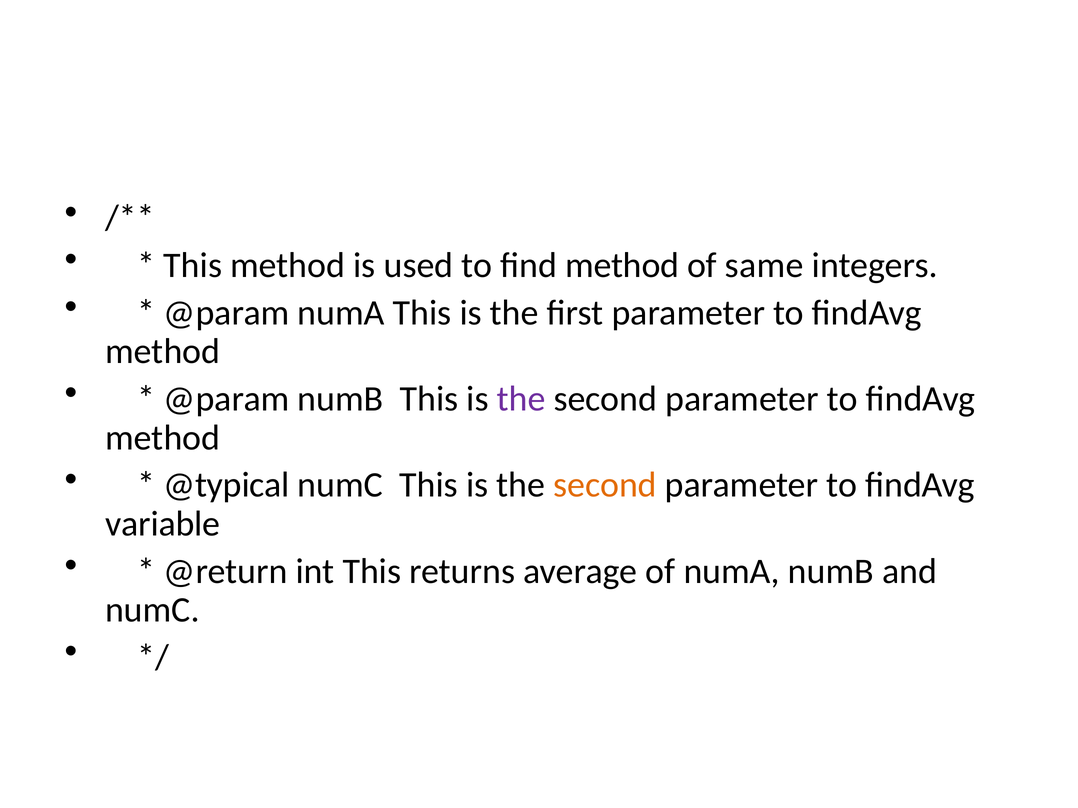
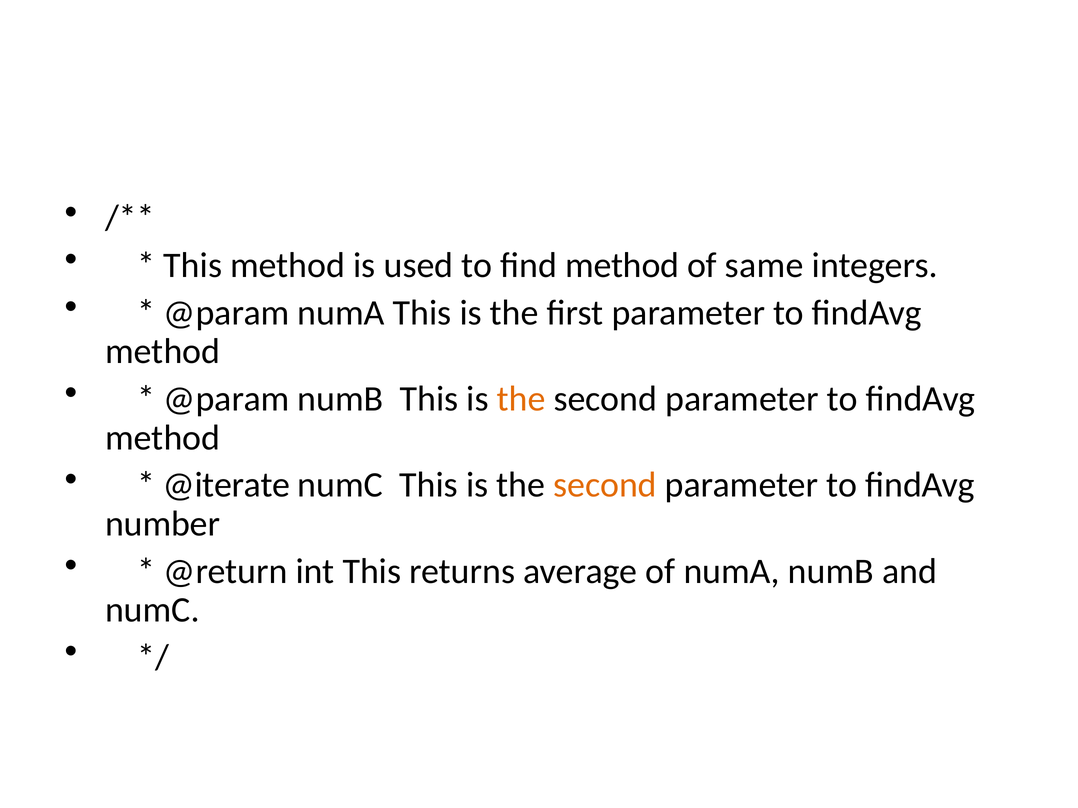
the colour: purple -> orange (521, 399)
@typical: @typical -> @iterate (227, 485)
variable: variable -> number (163, 524)
